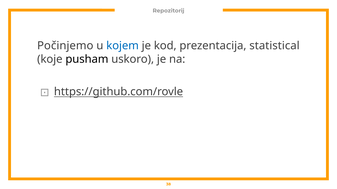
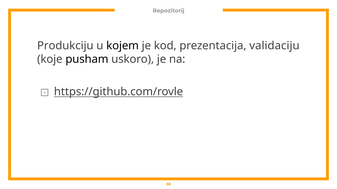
Počinjemo: Počinjemo -> Produkciju (65, 46)
kojem colour: blue -> black (123, 46)
statistical: statistical -> validaciju (274, 46)
